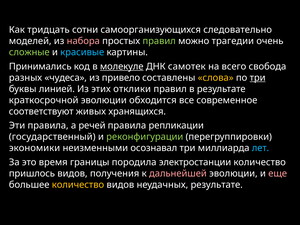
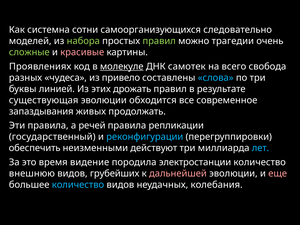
тридцать: тридцать -> системна (49, 30)
набора colour: pink -> light green (83, 41)
красивые colour: light blue -> pink (82, 52)
Принимались: Принимались -> Проявлениях (40, 66)
слова colour: yellow -> light blue (216, 78)
три underline: present -> none (258, 78)
отклики: отклики -> дрожать (132, 89)
краткосрочной: краткосрочной -> существующая (44, 100)
соответствуют: соответствуют -> запаздывания (41, 111)
хранящихся: хранящихся -> продолжать (137, 111)
реконфигурации colour: light green -> light blue (145, 137)
экономики: экономики -> обеспечить (35, 148)
осознавал: осознавал -> действуют (154, 148)
границы: границы -> видение (90, 162)
пришлось: пришлось -> внешнюю (32, 174)
получения: получения -> грубейших (115, 174)
количество colour: yellow -> light blue (78, 185)
неудачных результате: результате -> колебания (217, 185)
